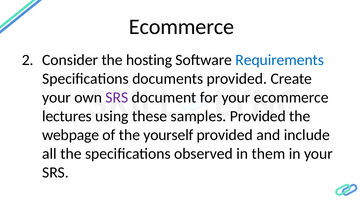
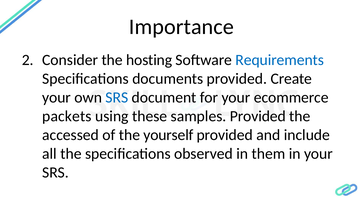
Ecommerce: Ecommerce -> Importance (181, 27)
SRS colour: purple -> blue (117, 97)
lectures: lectures -> packets (67, 116)
webpage: webpage -> accessed (71, 135)
